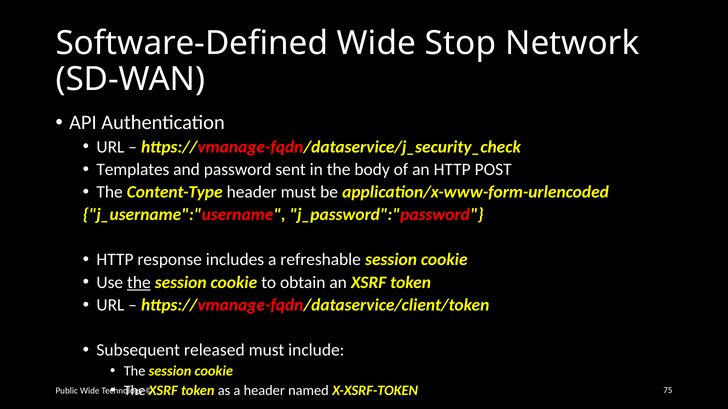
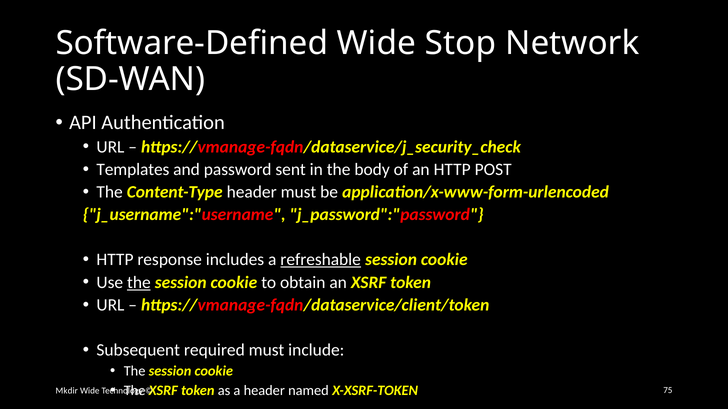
refreshable underline: none -> present (321, 260)
released: released -> required (214, 350)
Public: Public -> Mkdir (67, 391)
